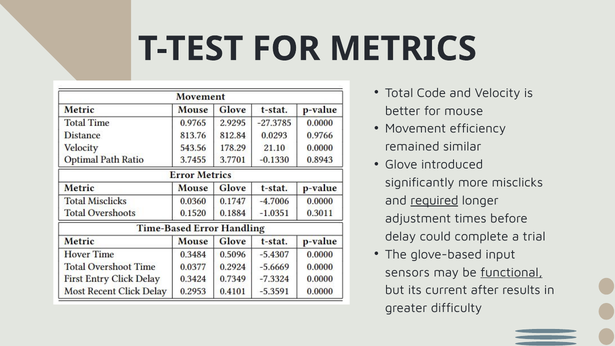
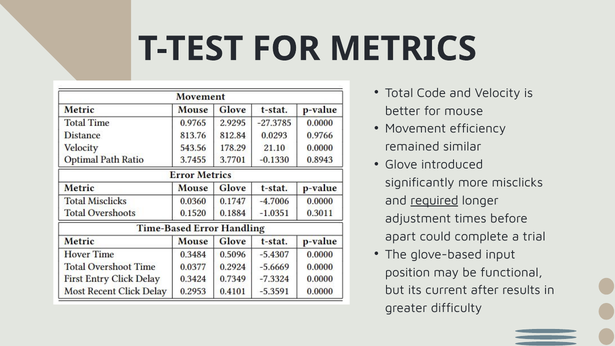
delay: delay -> apart (401, 236)
sensors: sensors -> position (408, 272)
functional underline: present -> none (511, 272)
